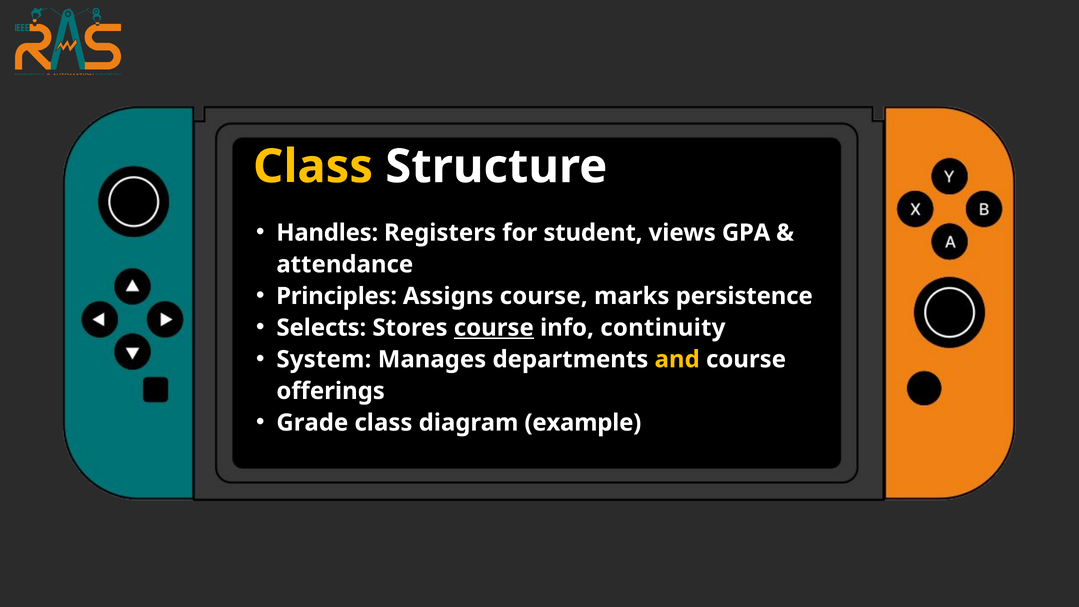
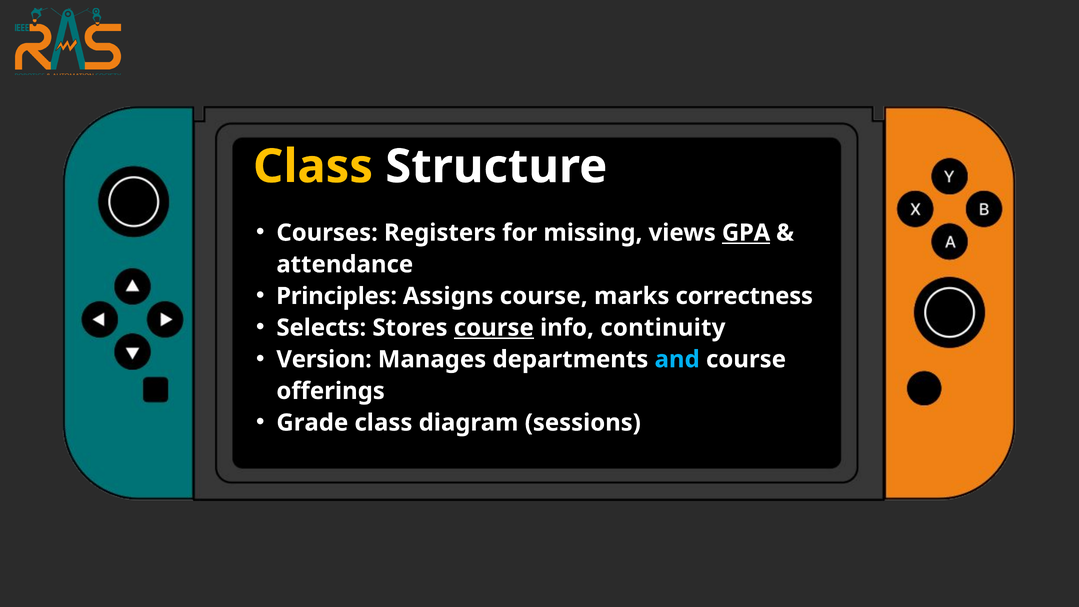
Handles: Handles -> Courses (327, 233)
student: student -> missing (593, 233)
GPA underline: none -> present (746, 233)
persistence: persistence -> correctness (744, 296)
System: System -> Version (324, 359)
and colour: yellow -> light blue (677, 359)
example: example -> sessions (583, 423)
